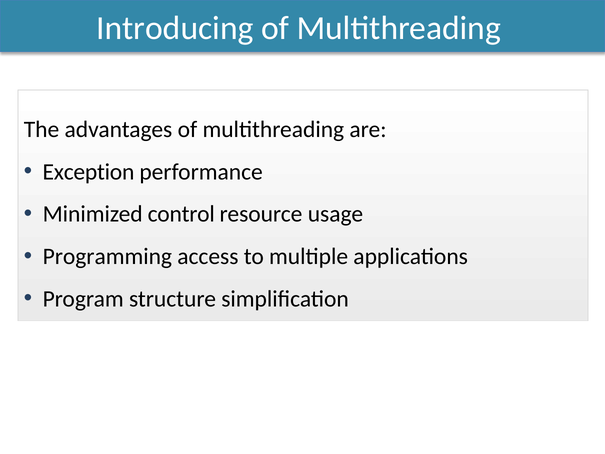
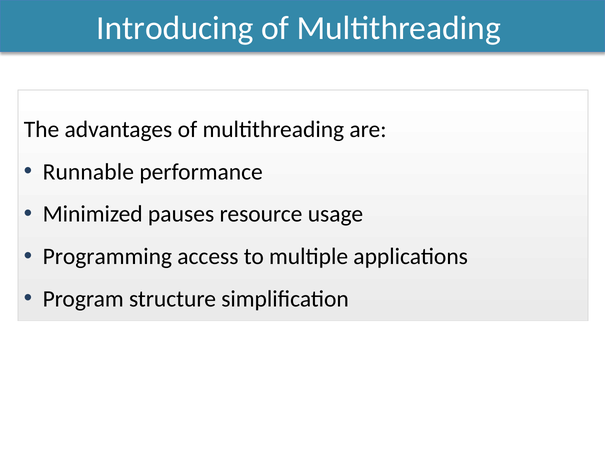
Exception: Exception -> Runnable (88, 172)
control: control -> pauses (181, 214)
